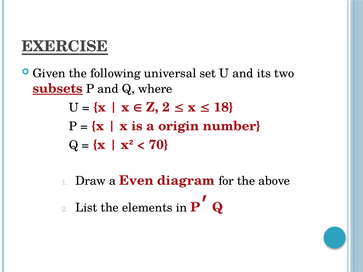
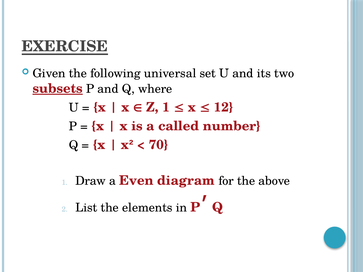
Z 2: 2 -> 1 (166, 107)
18: 18 -> 12 (224, 107)
origin: origin -> called (179, 126)
